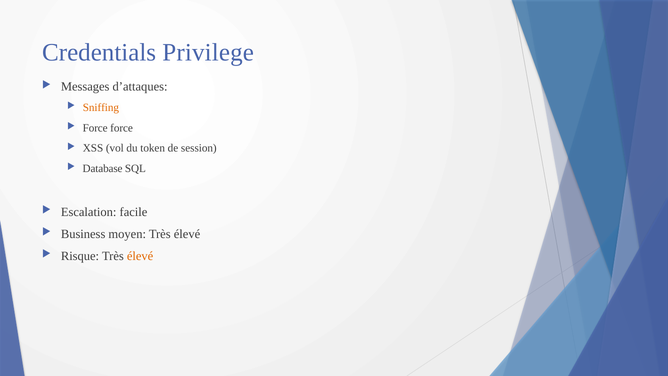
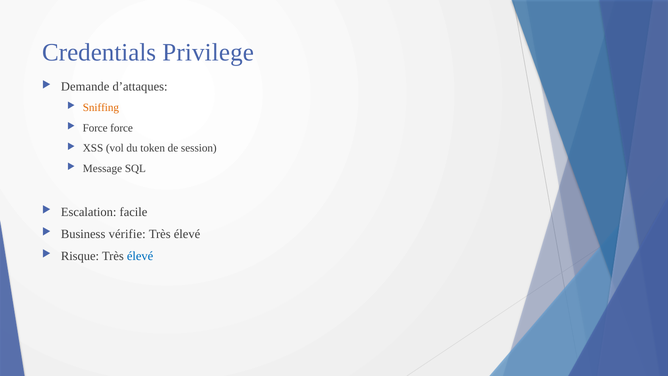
Messages: Messages -> Demande (85, 86)
Database: Database -> Message (102, 168)
moyen: moyen -> vérifie (127, 234)
élevé colour: orange -> blue (140, 256)
